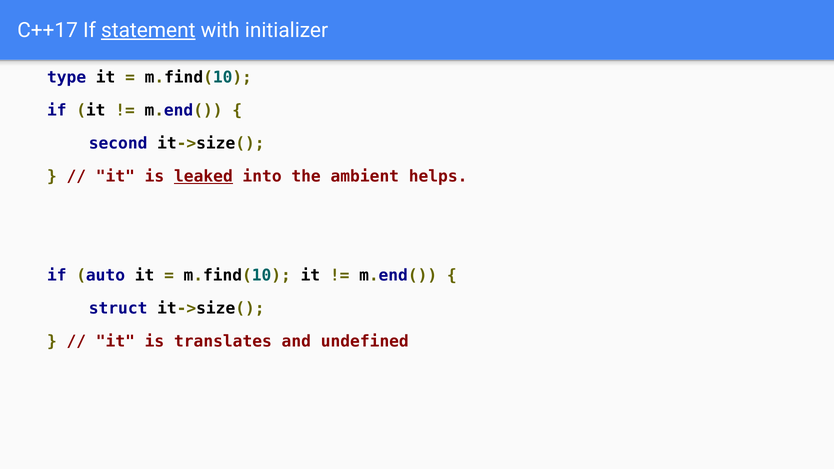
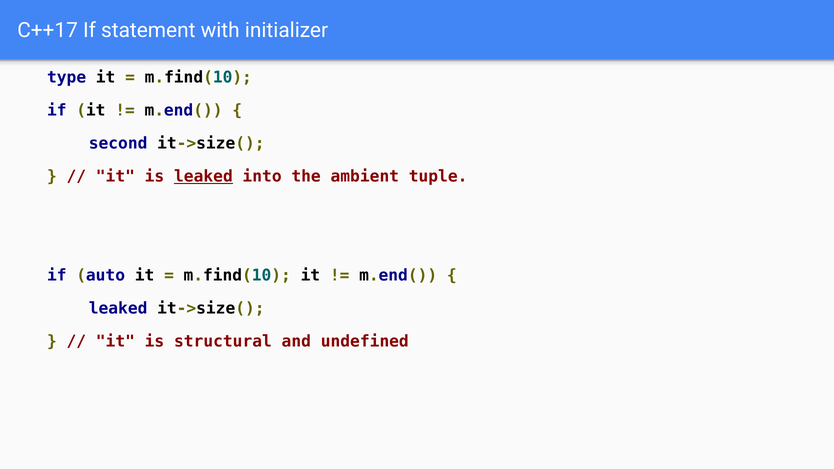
statement underline: present -> none (148, 30)
helps: helps -> tuple (438, 177)
struct: struct -> leaked (118, 309)
translates: translates -> structural (223, 342)
